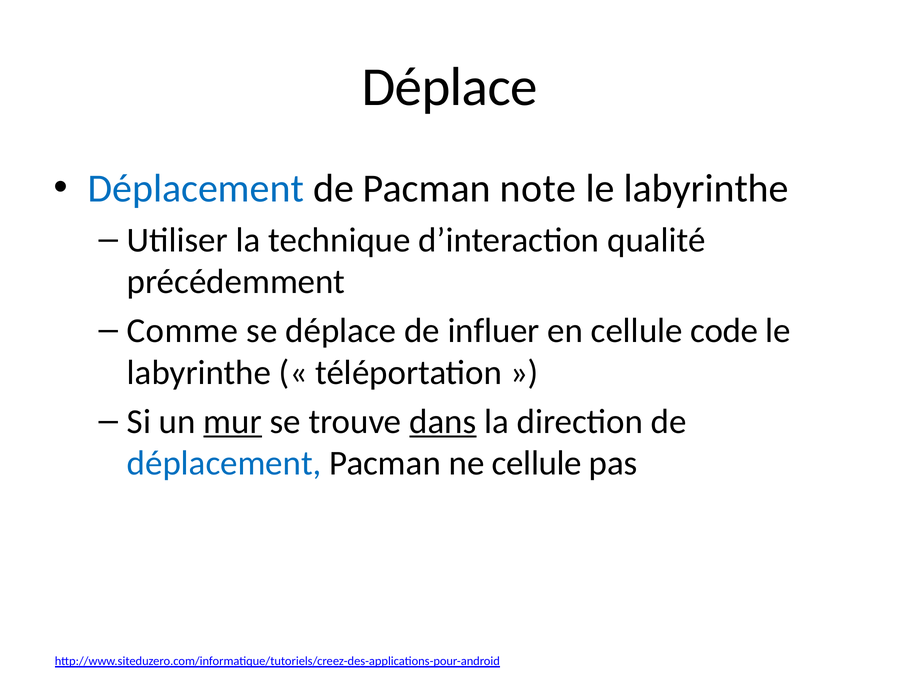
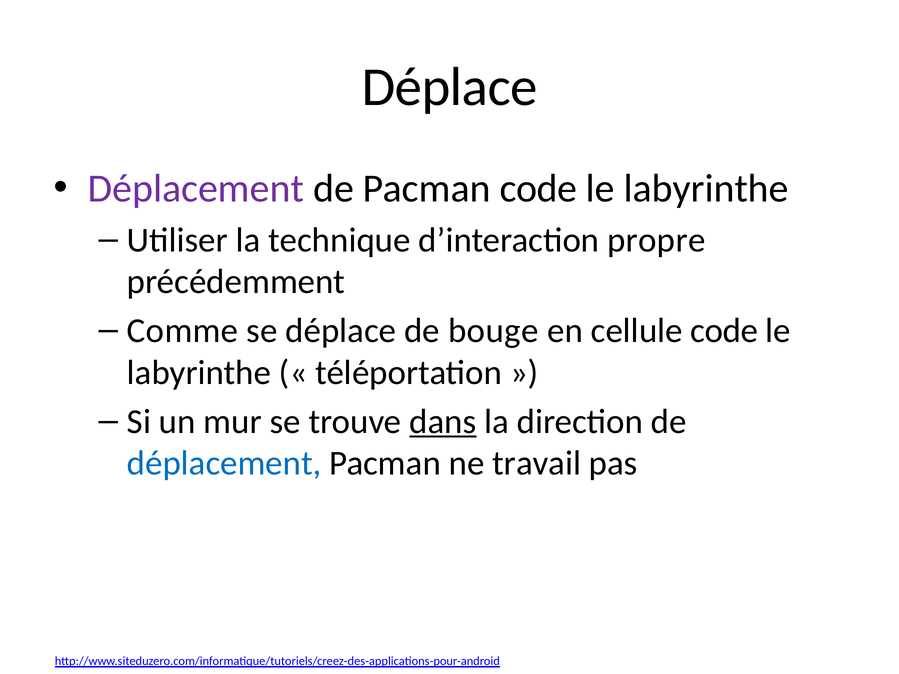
Déplacement colour: blue -> purple (196, 189)
Pacman note: note -> code (538, 189)
qualité: qualité -> propre (656, 240)
influer: influer -> bouge (493, 331)
mur underline: present -> none (233, 422)
ne cellule: cellule -> travail (537, 464)
